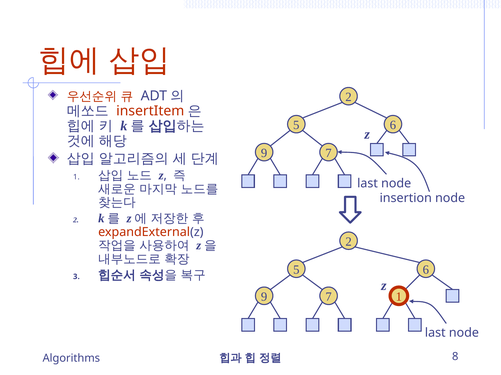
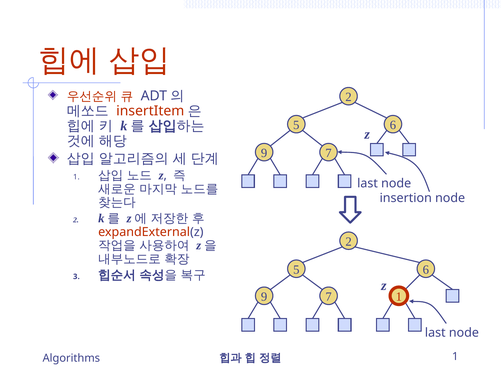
8: 8 -> 1 (455, 357)
